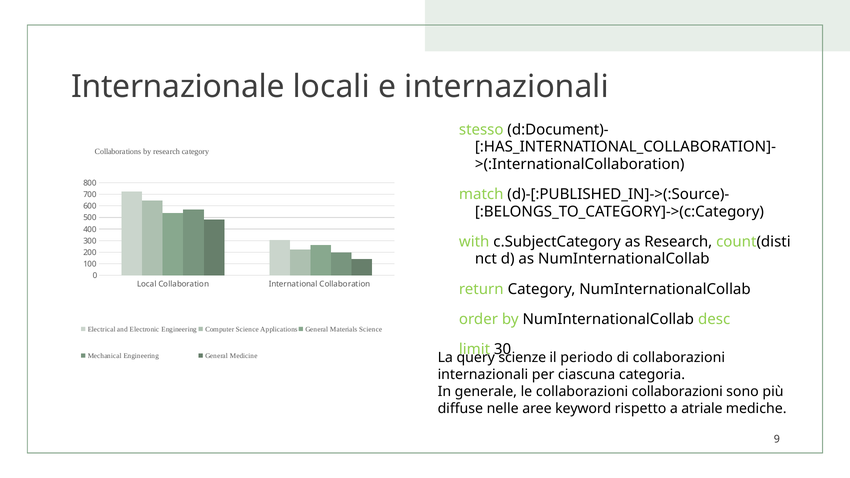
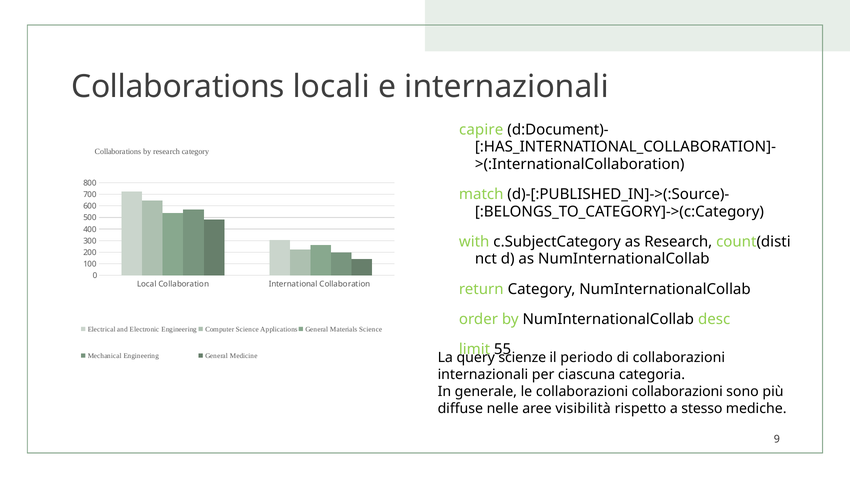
Internazionale: Internazionale -> Collaborations (178, 87)
stesso: stesso -> capire (481, 130)
30: 30 -> 55 (503, 349)
keyword: keyword -> visibilità (583, 409)
atriale: atriale -> stesso (702, 409)
